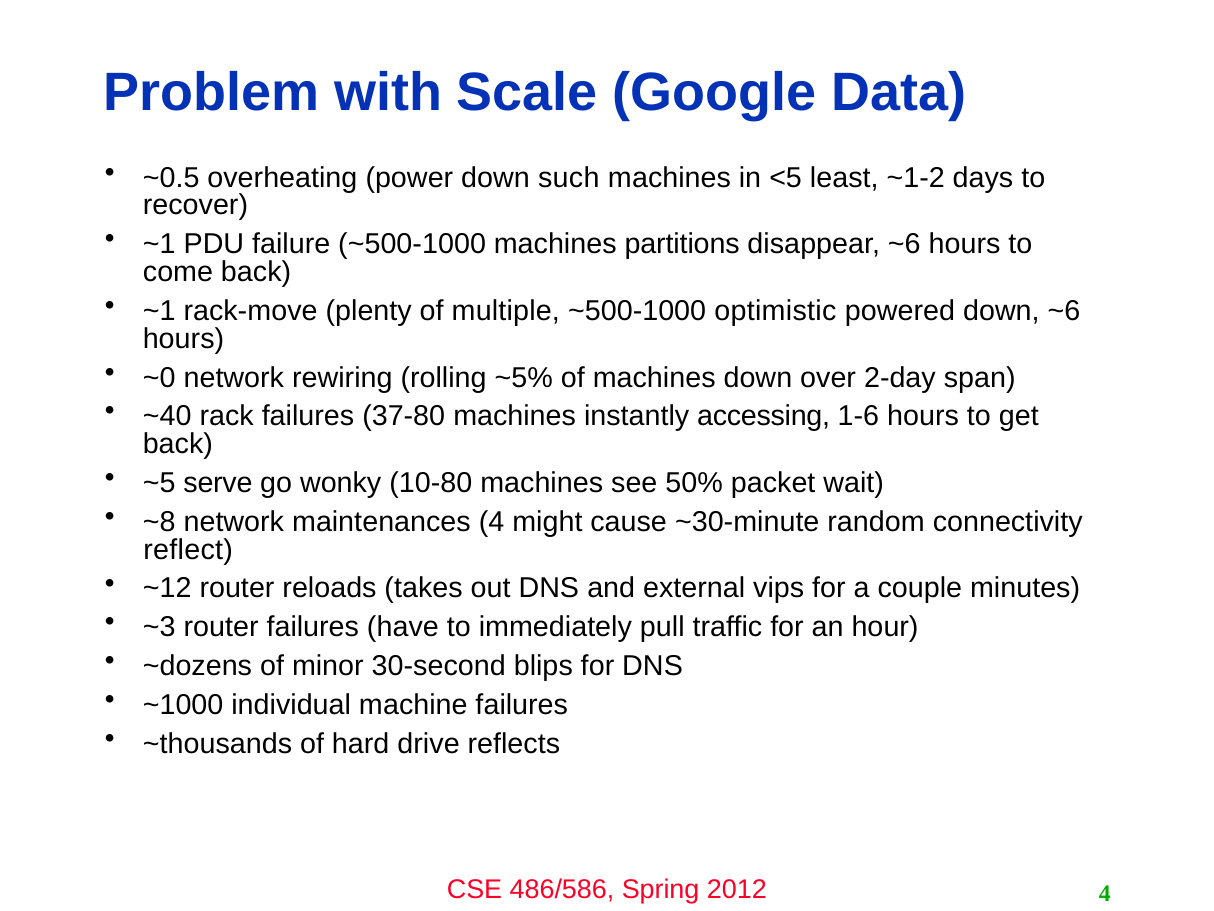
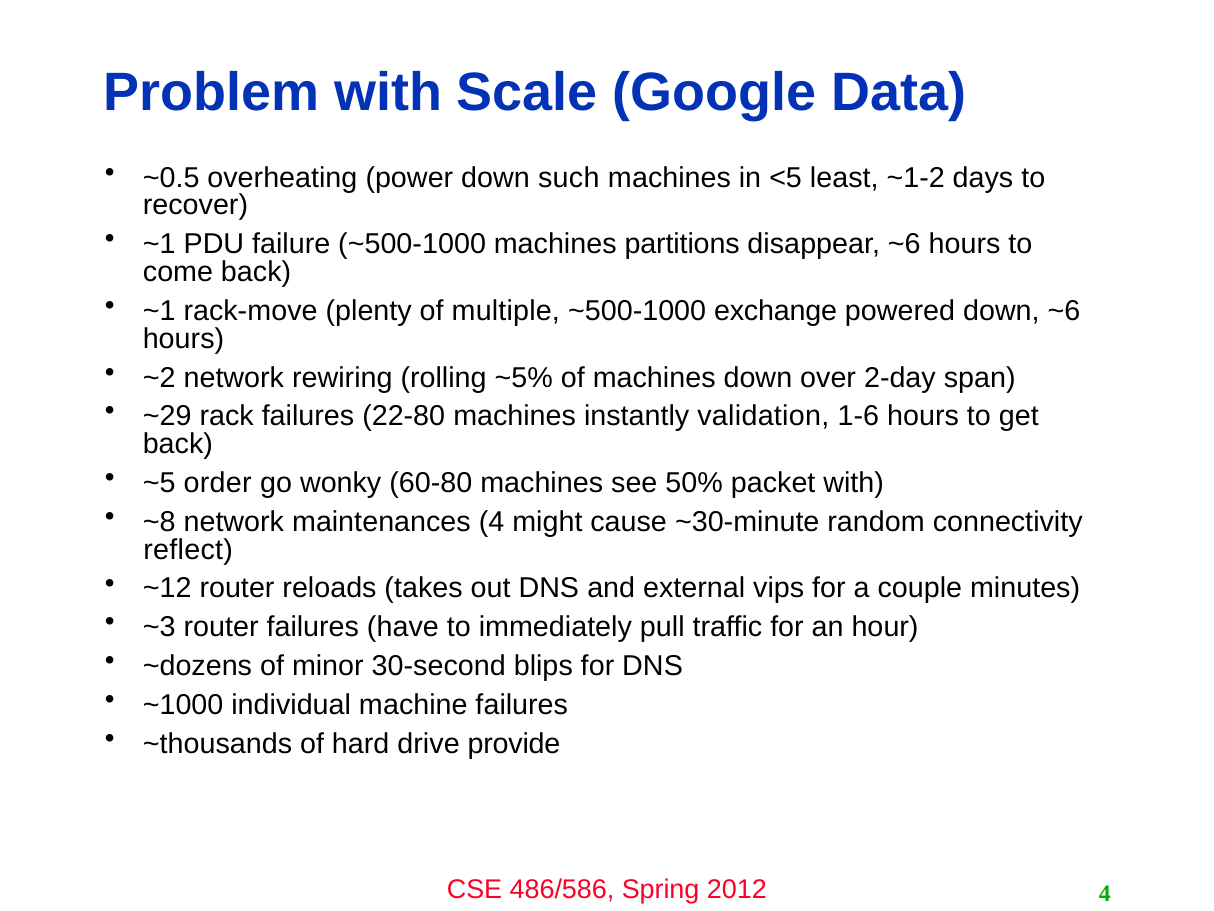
optimistic: optimistic -> exchange (776, 311)
~0: ~0 -> ~2 (159, 377)
~40: ~40 -> ~29 (167, 416)
37-80: 37-80 -> 22-80 (404, 416)
accessing: accessing -> validation (763, 416)
serve: serve -> order (218, 483)
10-80: 10-80 -> 60-80 (431, 483)
packet wait: wait -> with (854, 483)
reflects: reflects -> provide (514, 743)
